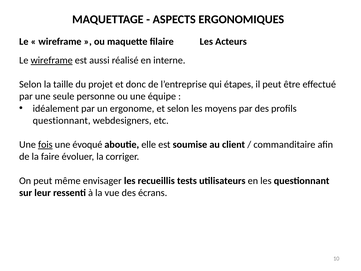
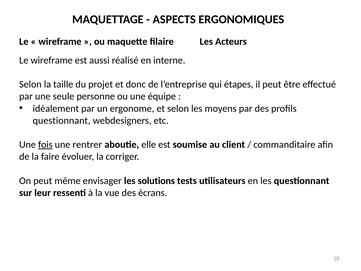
wireframe underline: present -> none (52, 60)
évoqué: évoqué -> rentrer (87, 144)
recueillis: recueillis -> solutions (156, 181)
